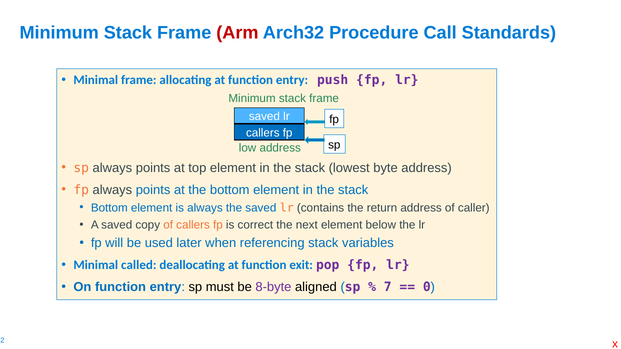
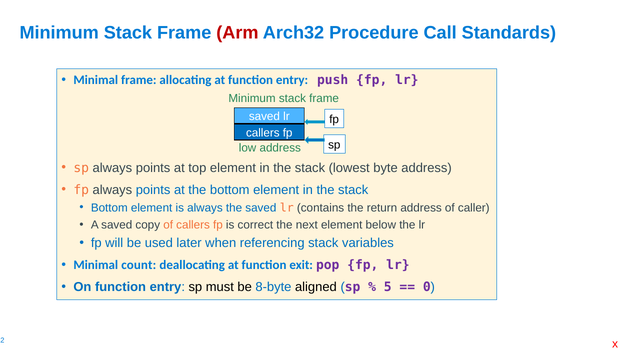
called: called -> count (139, 265)
8-byte colour: purple -> blue (273, 287)
7: 7 -> 5 (388, 287)
